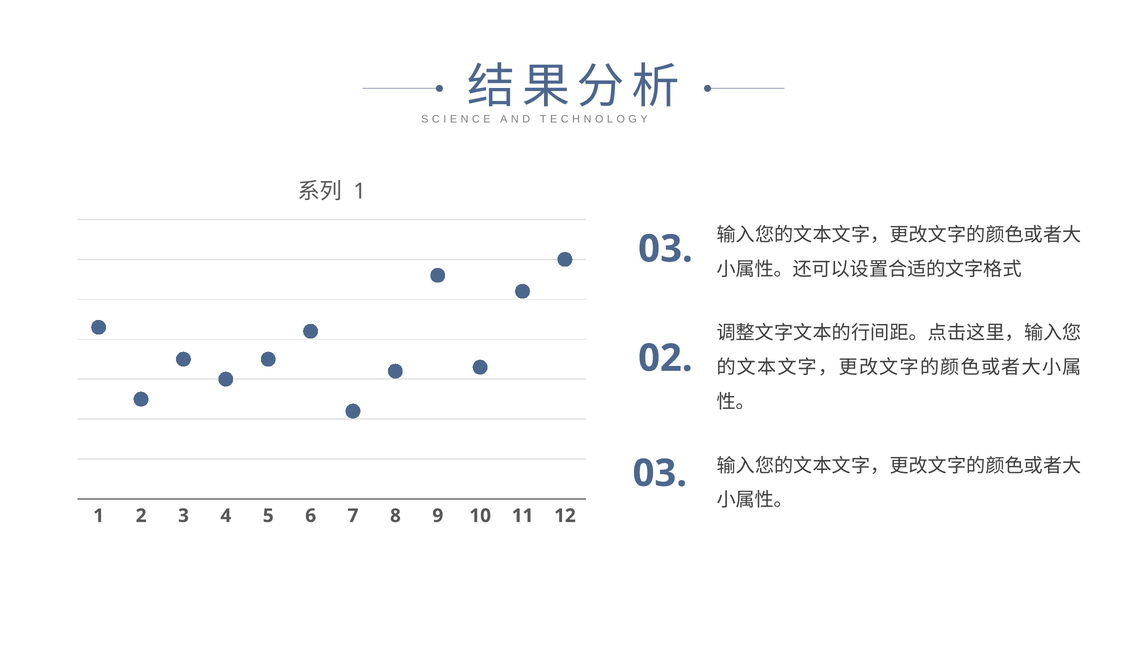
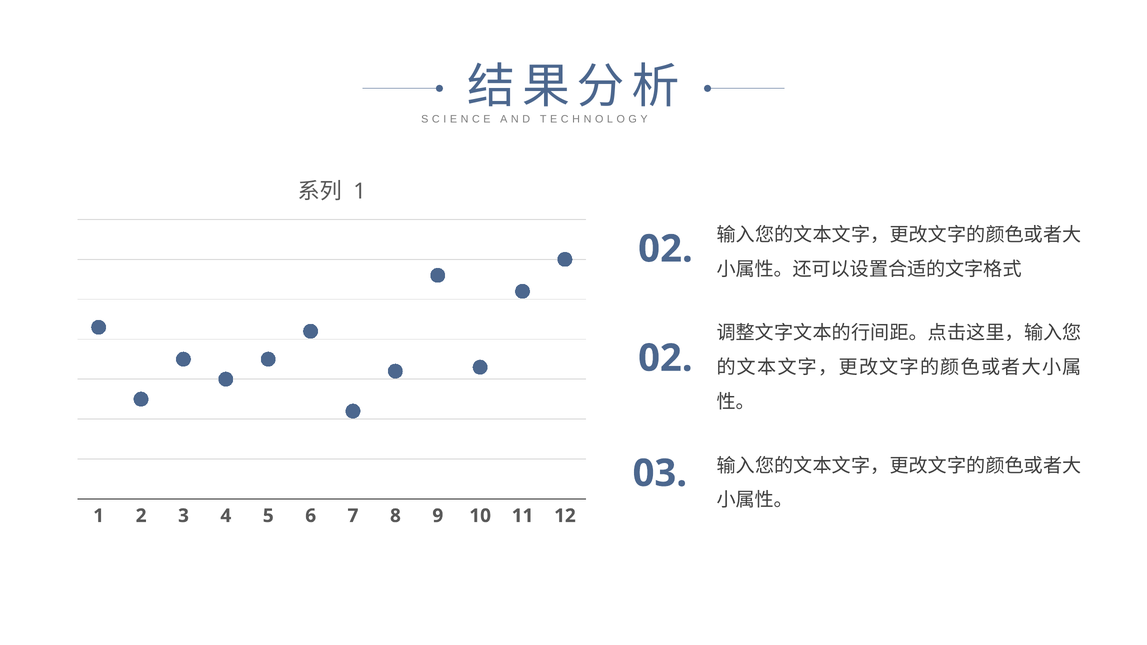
0 3: 3 -> 2 (676, 249)
